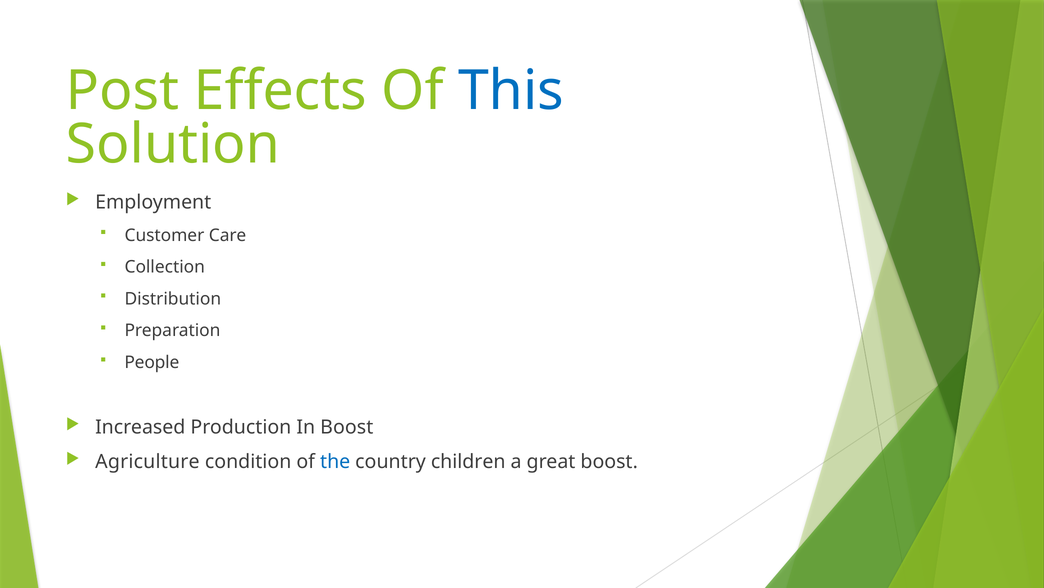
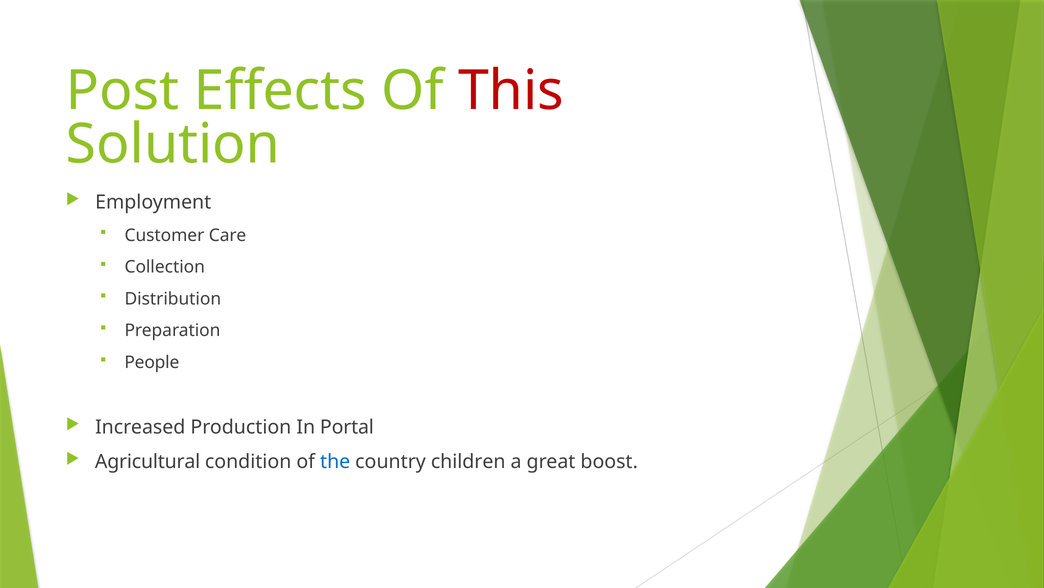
This colour: blue -> red (511, 91)
In Boost: Boost -> Portal (347, 427)
Agriculture: Agriculture -> Agricultural (148, 461)
